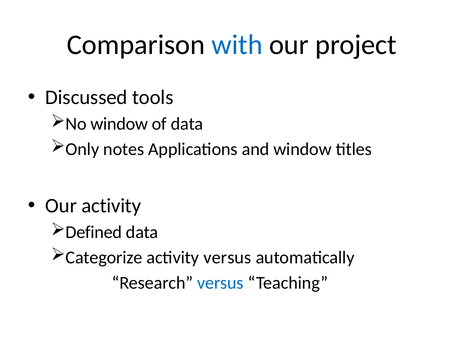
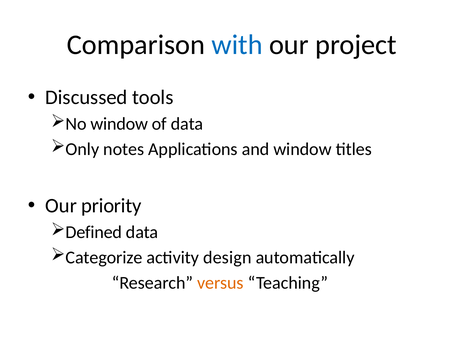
Our activity: activity -> priority (111, 206)
activity versus: versus -> design (227, 258)
versus colour: blue -> orange (220, 283)
